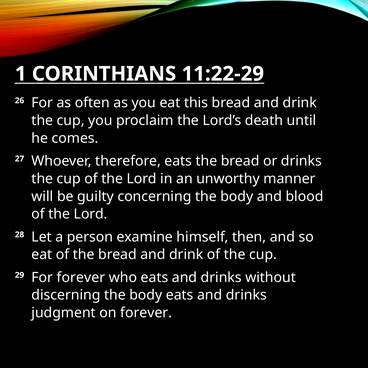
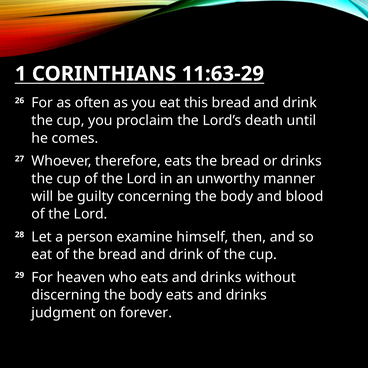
11:22-29: 11:22-29 -> 11:63-29 (223, 74)
For forever: forever -> heaven (81, 277)
